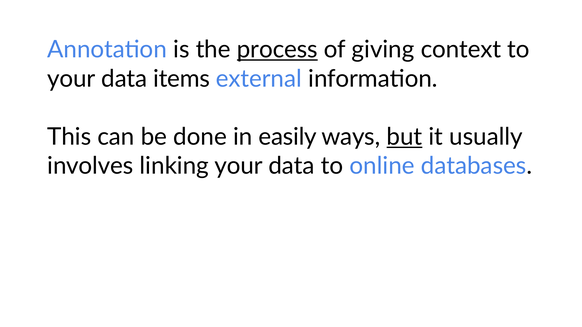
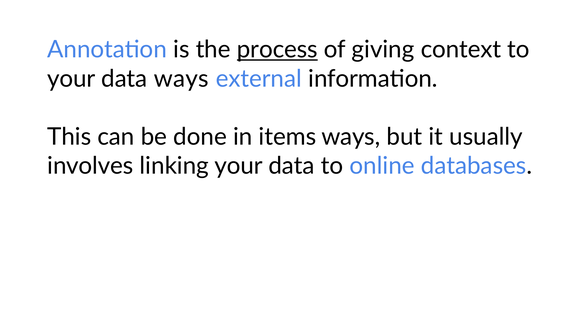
data items: items -> ways (181, 79)
easily: easily -> items (287, 137)
but underline: present -> none (404, 137)
